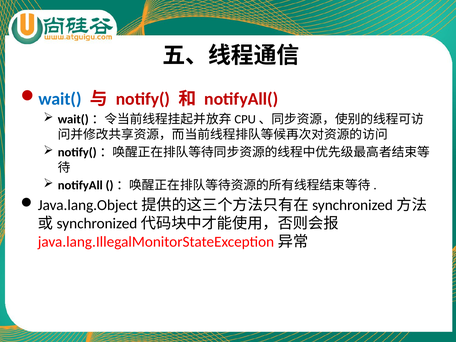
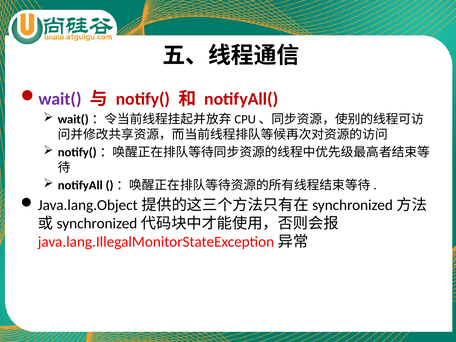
wait( colour: blue -> purple (60, 99)
